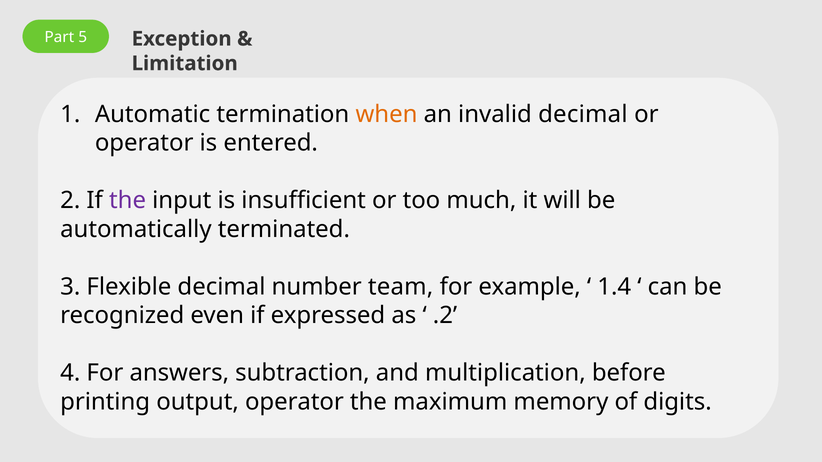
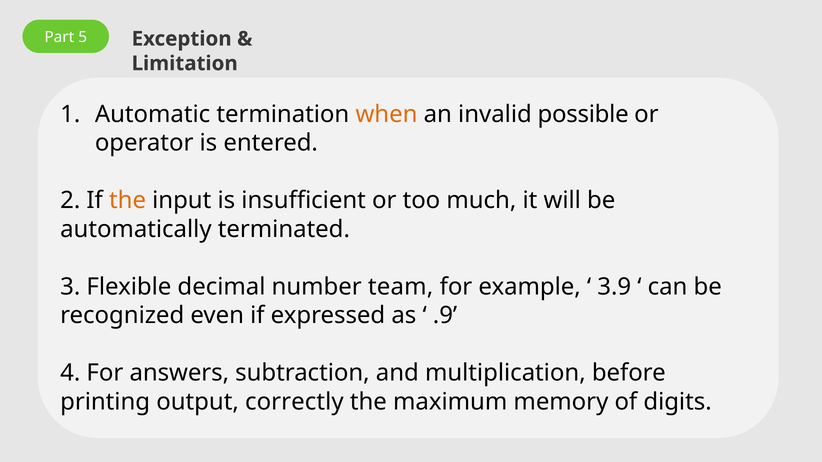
invalid decimal: decimal -> possible (583, 114)
the colour: purple -> orange (128, 201)
1.4: 1.4 -> 3.9 (614, 287)
.2: .2 -> .9 (445, 316)
output operator: operator -> correctly (294, 402)
